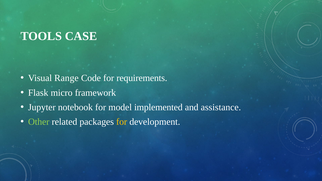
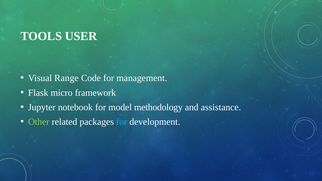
CASE: CASE -> USER (81, 36)
requirements: requirements -> management (142, 78)
implemented: implemented -> methodology (158, 107)
for colour: yellow -> light blue (122, 122)
